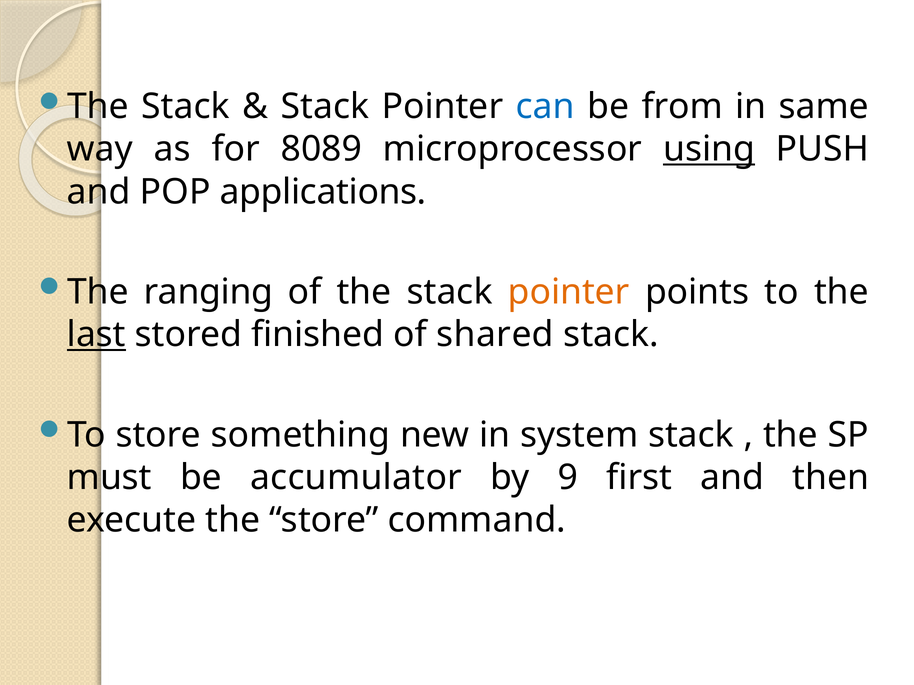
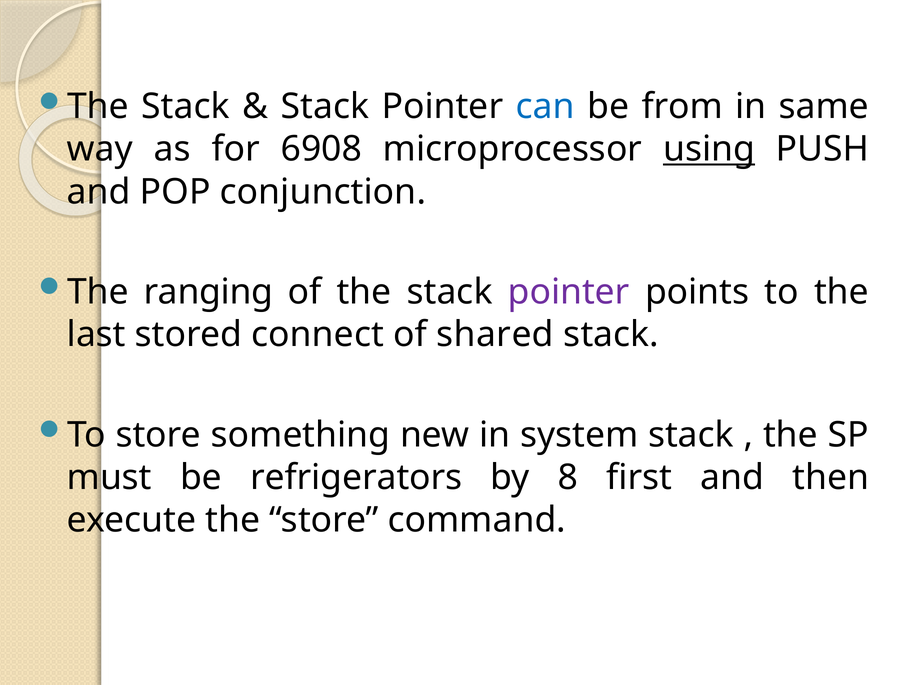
8089: 8089 -> 6908 (321, 149)
applications: applications -> conjunction (323, 192)
pointer colour: orange -> purple (569, 292)
last underline: present -> none (96, 335)
finished: finished -> connect (318, 335)
accumulator: accumulator -> refrigerators (356, 478)
9: 9 -> 8 (568, 478)
